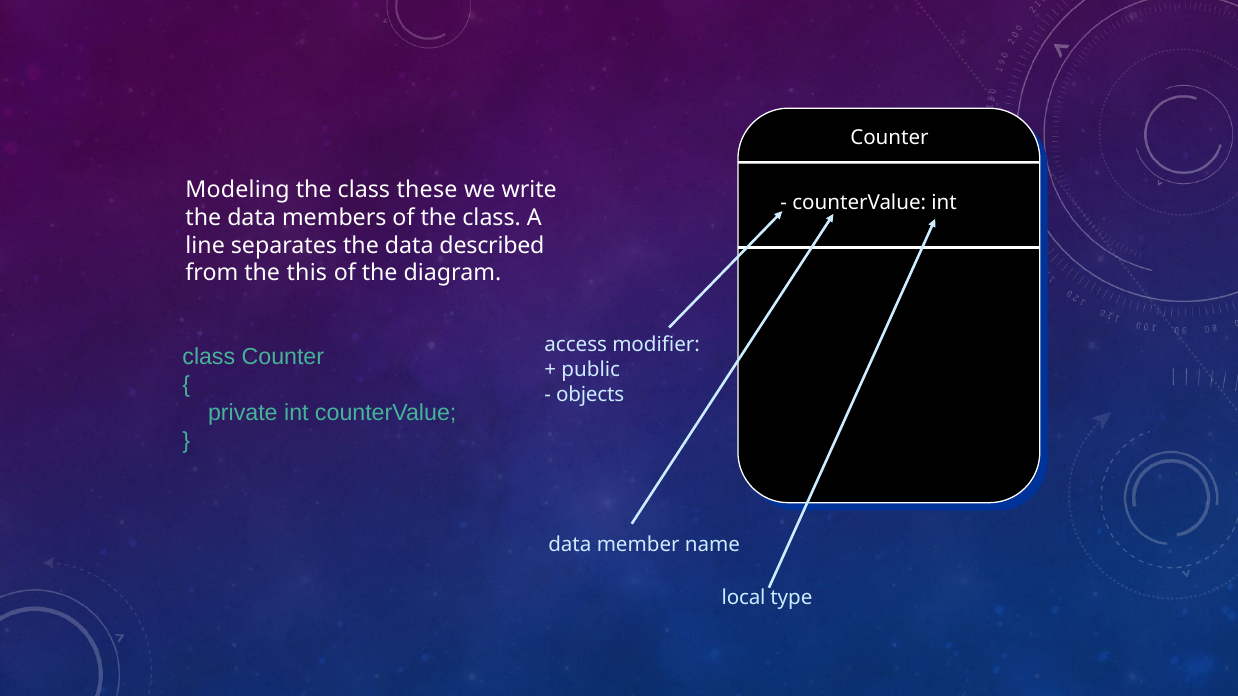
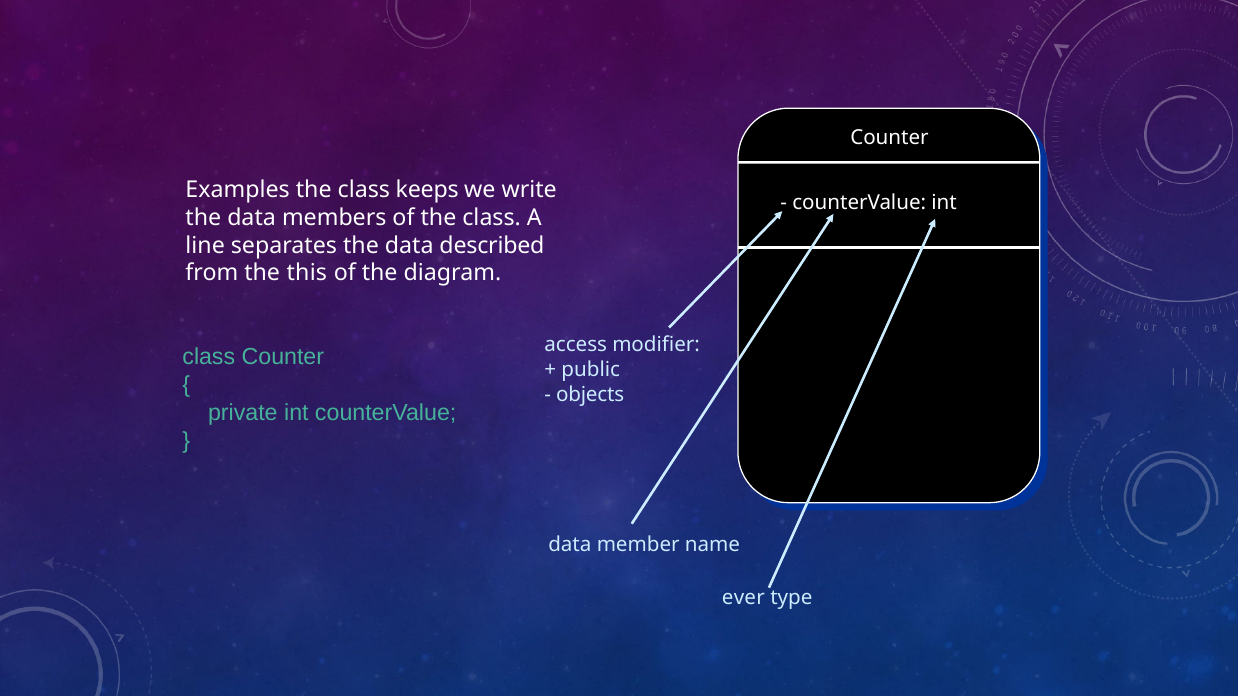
Modeling: Modeling -> Examples (238, 190)
these: these -> keeps (427, 190)
local: local -> ever (743, 598)
